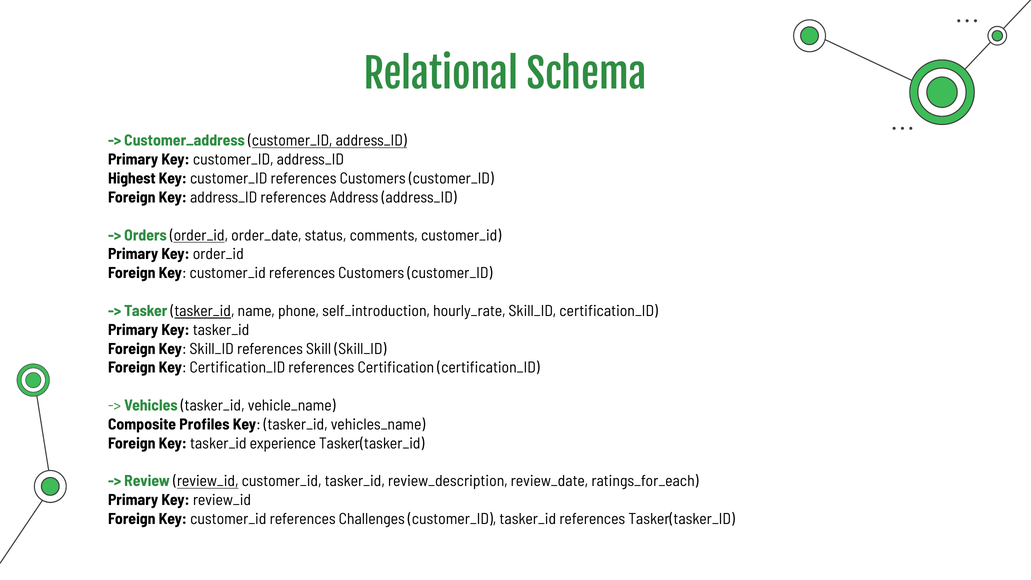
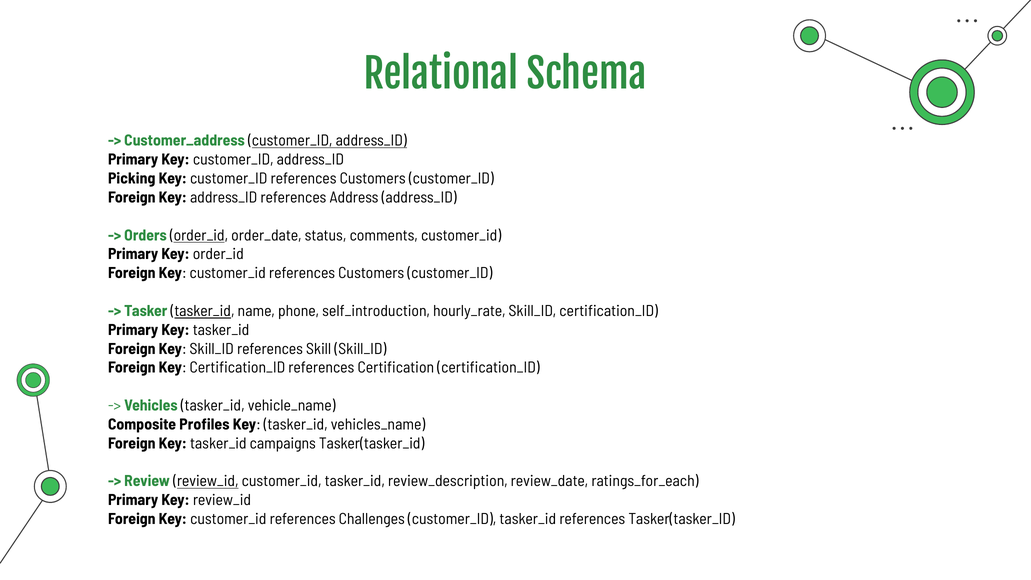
Highest: Highest -> Picking (132, 179)
experience: experience -> campaigns (283, 443)
